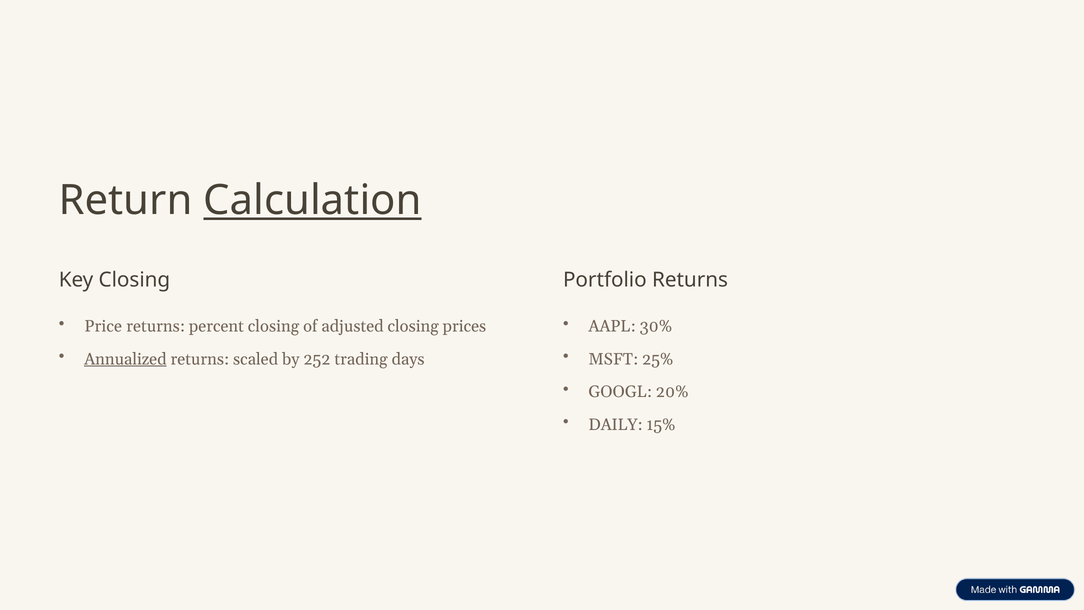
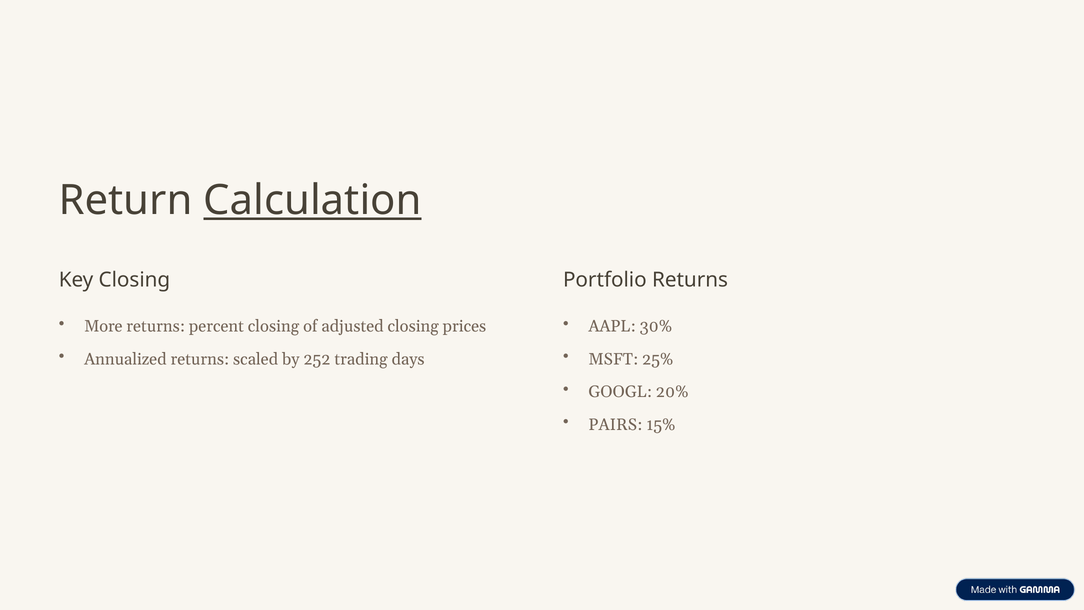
Price: Price -> More (103, 326)
Annualized underline: present -> none (125, 359)
DAILY: DAILY -> PAIRS (615, 424)
